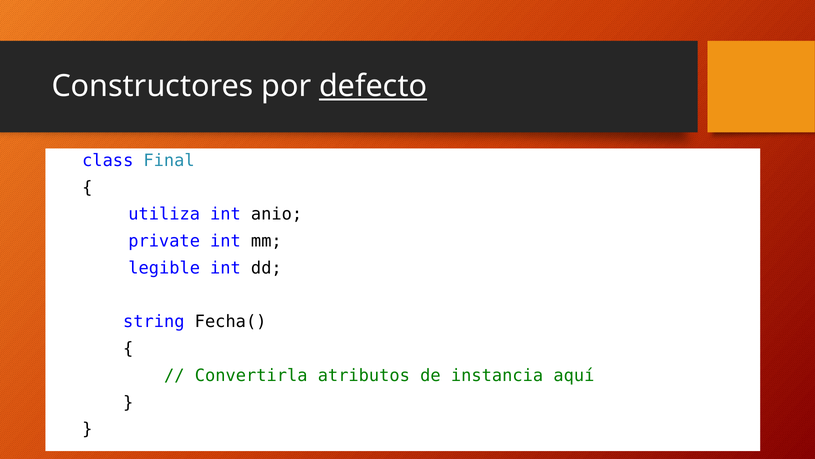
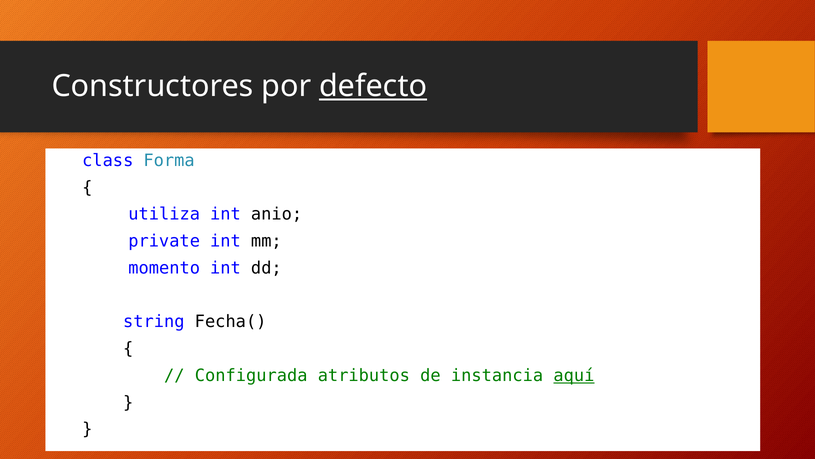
Final: Final -> Forma (169, 160)
legible: legible -> momento (164, 268)
Convertirla: Convertirla -> Configurada (251, 375)
aquí underline: none -> present (574, 375)
